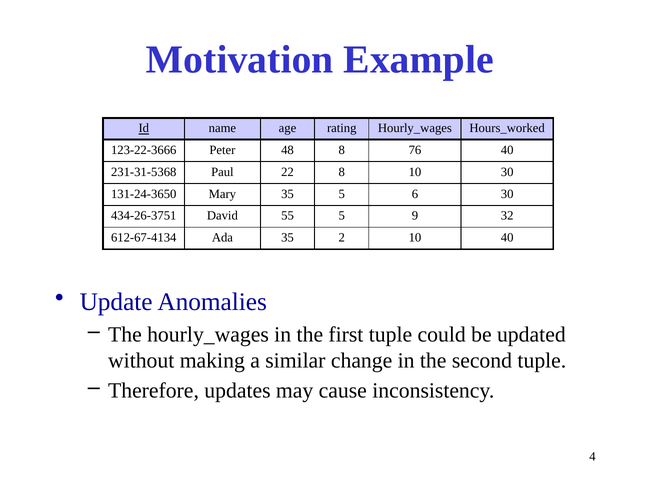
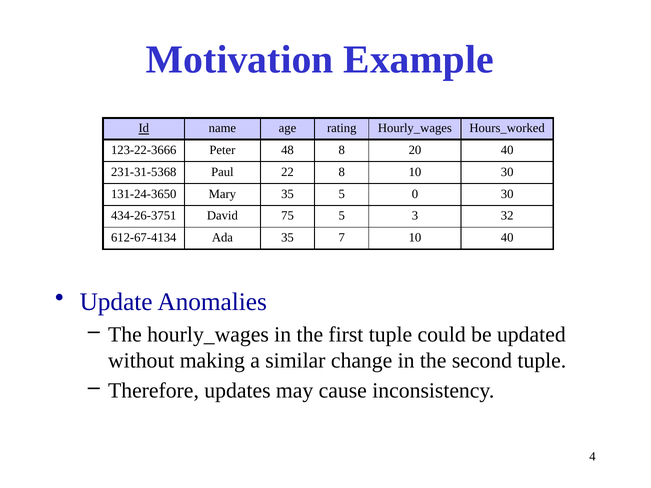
76: 76 -> 20 (415, 150)
6: 6 -> 0 (415, 194)
55: 55 -> 75 (288, 216)
9: 9 -> 3 (415, 216)
2: 2 -> 7 (342, 238)
